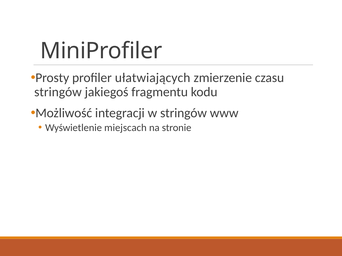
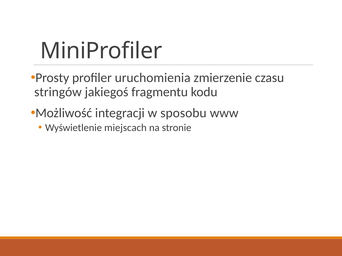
ułatwiających: ułatwiających -> uruchomienia (153, 78)
w stringów: stringów -> sposobu (183, 113)
